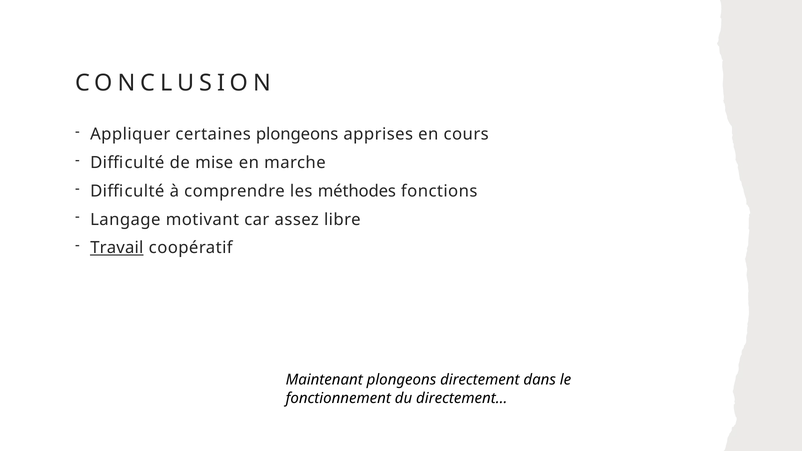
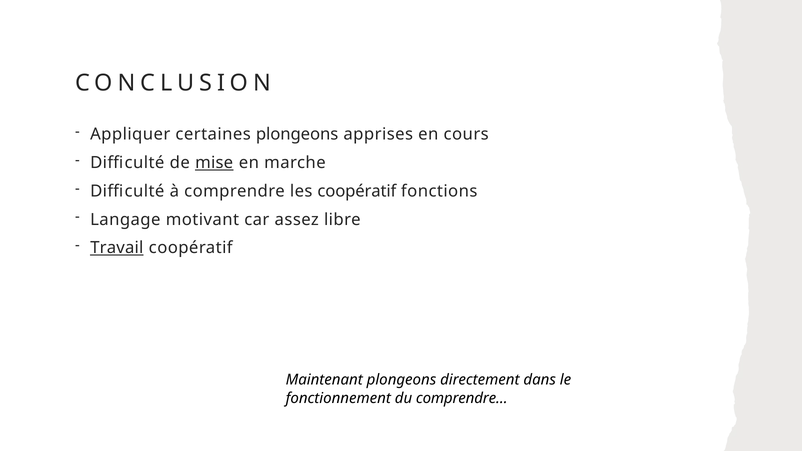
mise underline: none -> present (214, 163)
les méthodes: méthodes -> coopératif (357, 191)
directement…: directement… -> comprendre… (462, 398)
